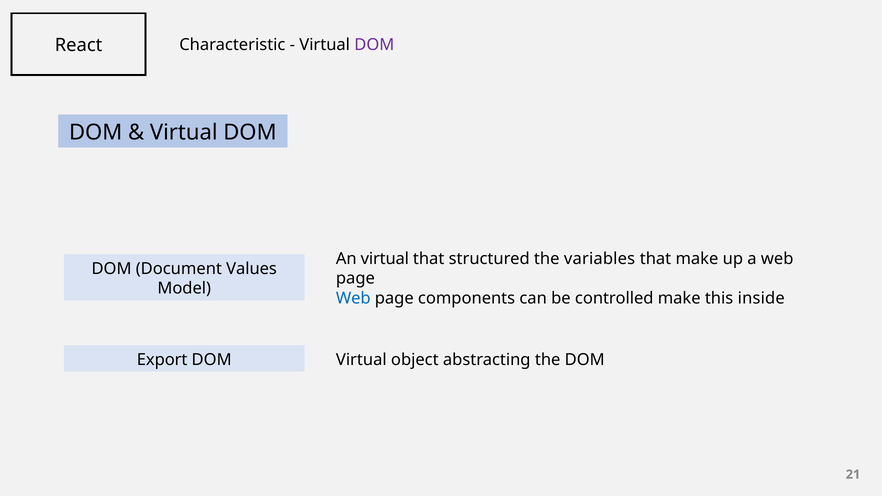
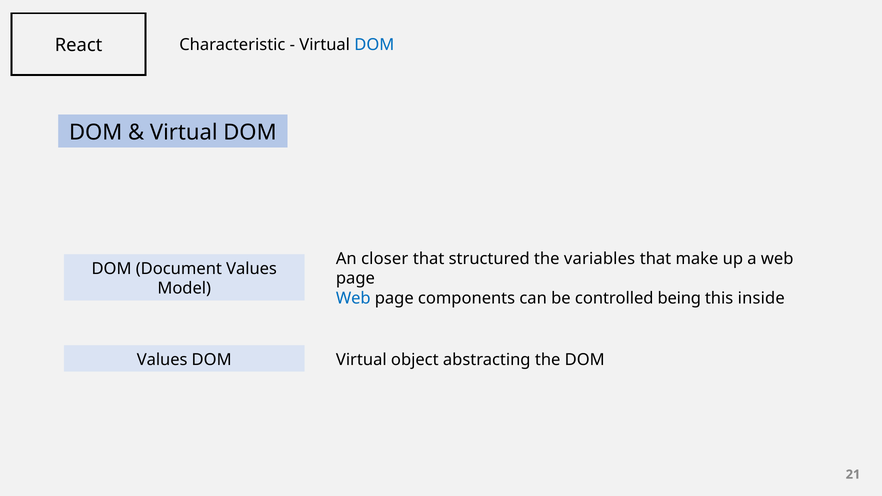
DOM colour: purple -> blue (374, 45)
An virtual: virtual -> closer (385, 259)
controlled make: make -> being (679, 298)
Export: Export -> Values (162, 360)
